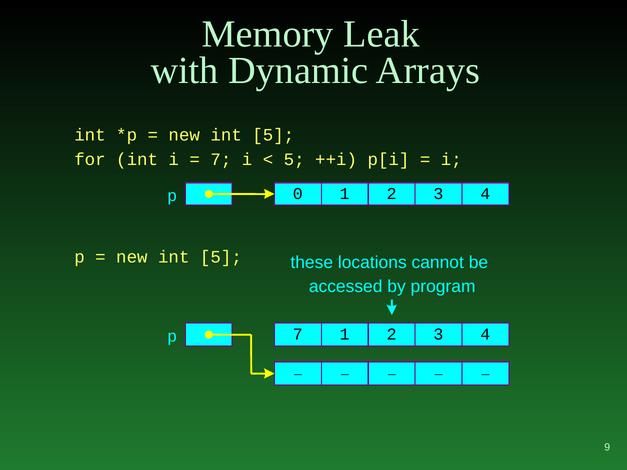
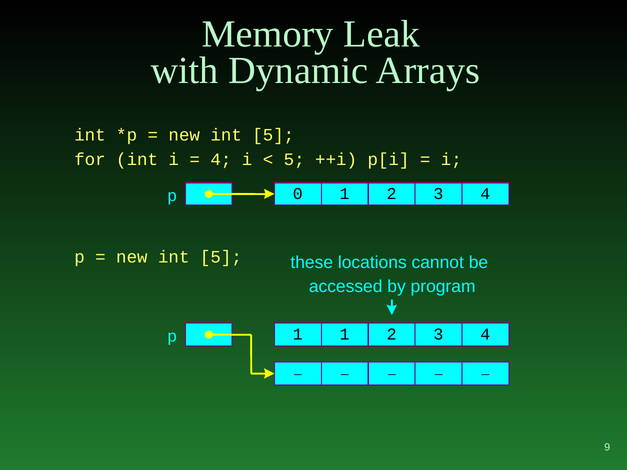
7: 7 -> 4 (221, 159)
p 7: 7 -> 1 (298, 334)
